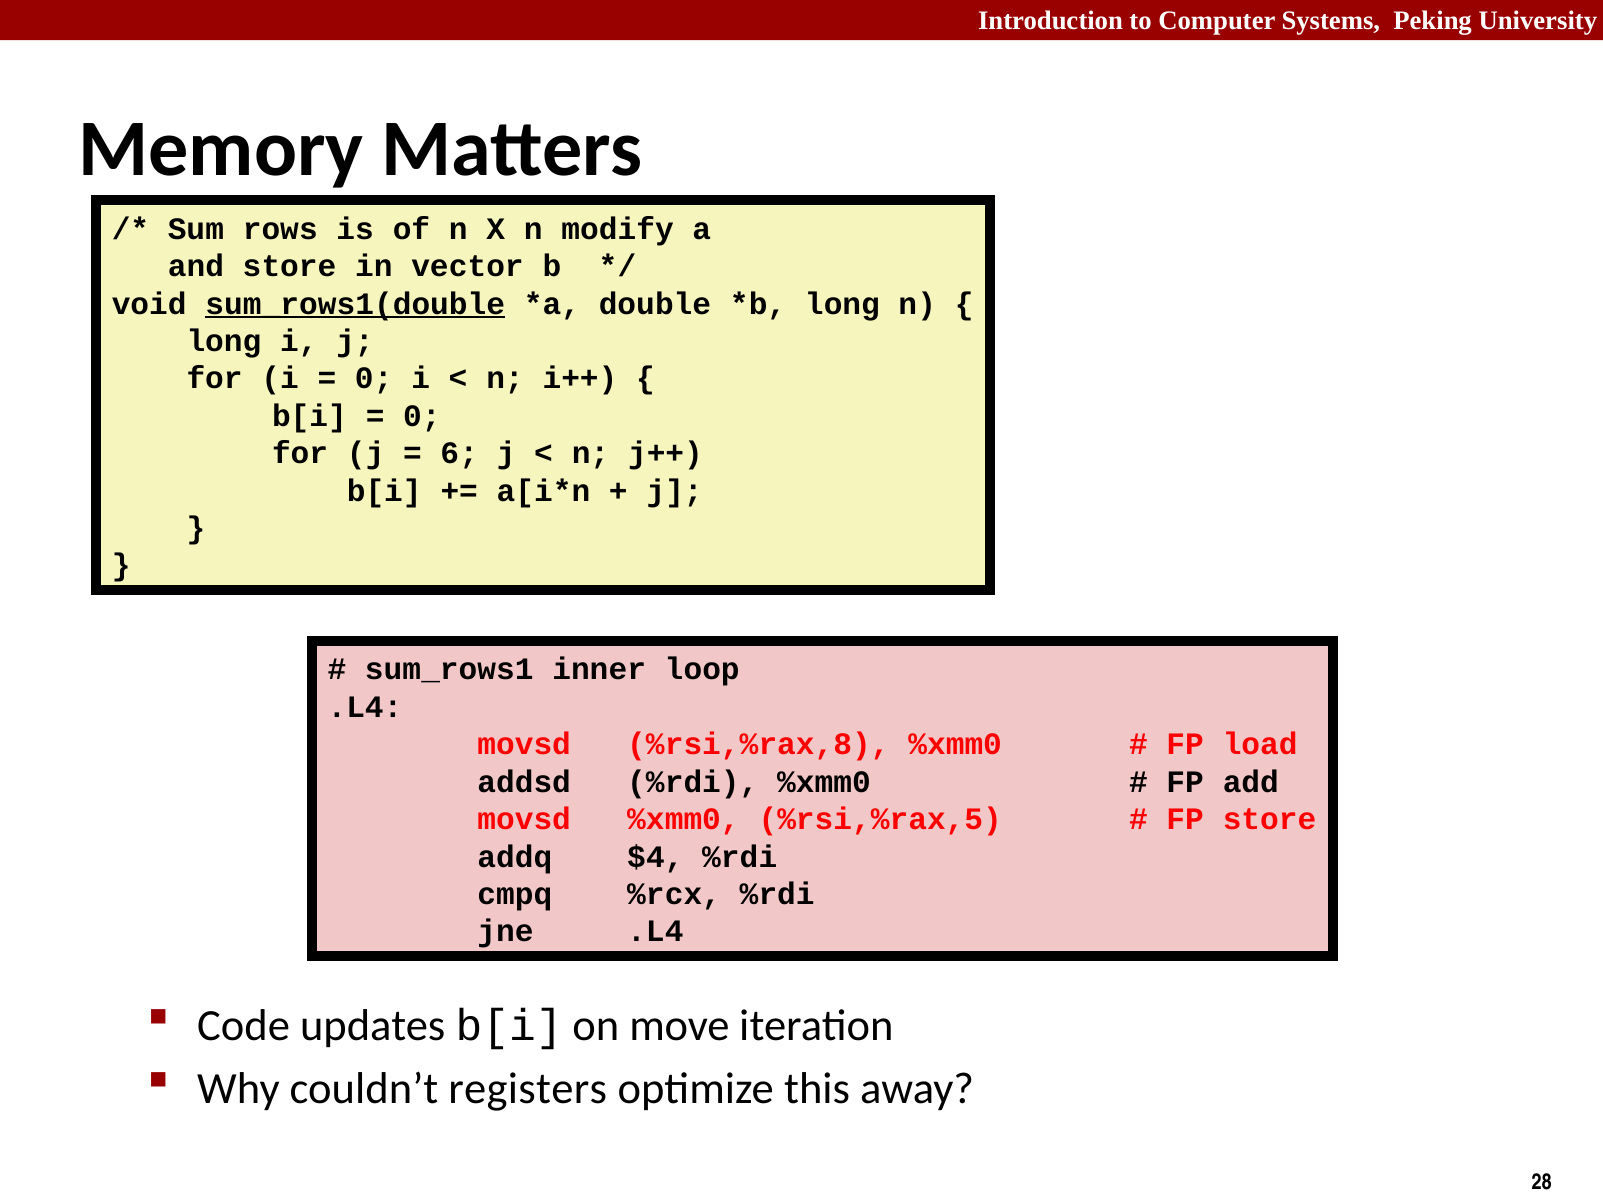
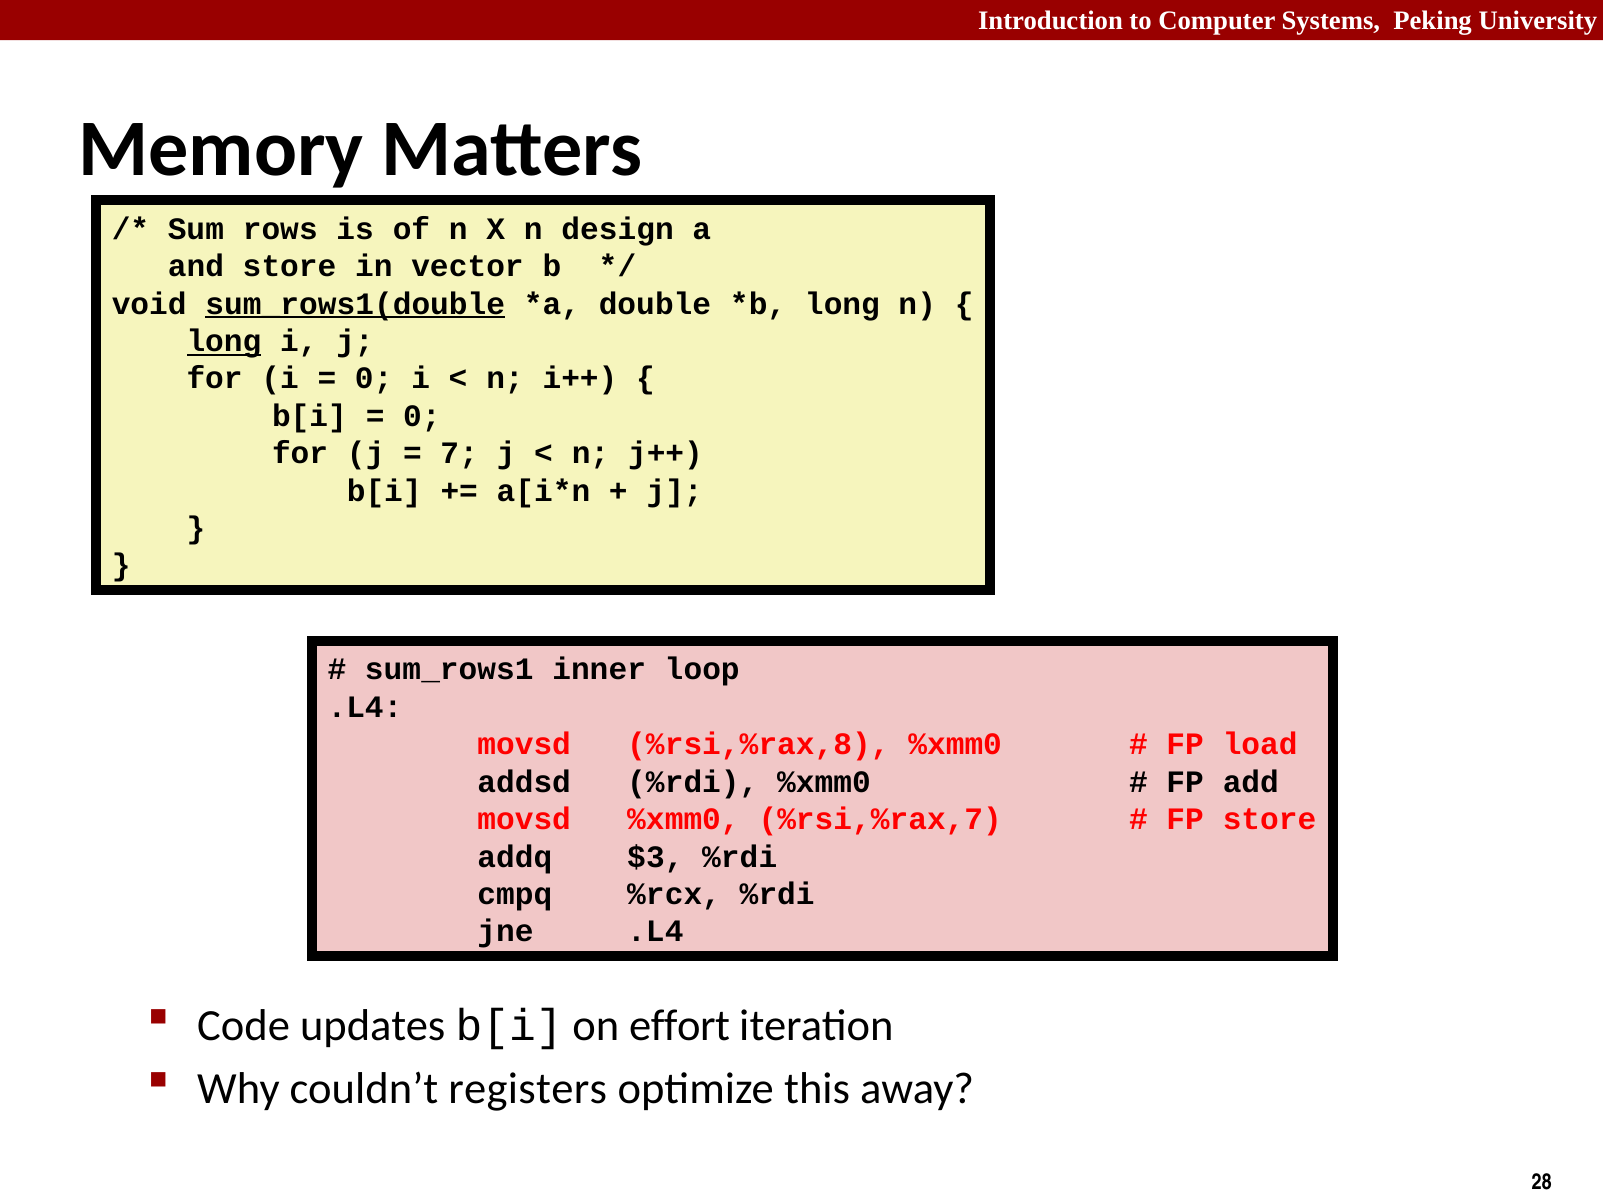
modify: modify -> design (618, 229)
long underline: none -> present (224, 341)
6: 6 -> 7 (459, 454)
%rsi,%rax,5: %rsi,%rax,5 -> %rsi,%rax,7 (880, 819)
$4: $4 -> $3 (655, 857)
move: move -> effort (680, 1026)
